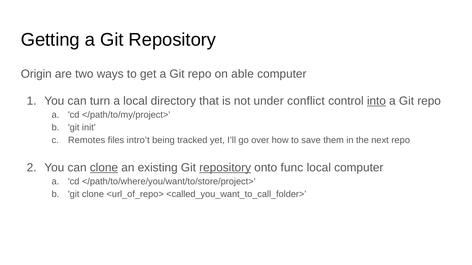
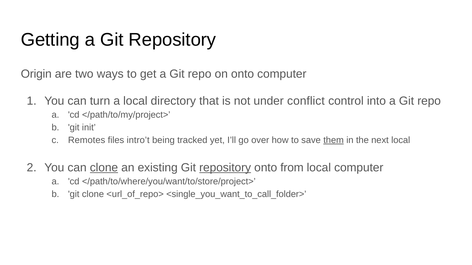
on able: able -> onto (243, 74)
into underline: present -> none (376, 101)
them underline: none -> present (334, 140)
next repo: repo -> local (401, 140)
func: func -> from (292, 168)
<called_you_want_to_call_folder>: <called_you_want_to_call_folder> -> <single_you_want_to_call_folder> (236, 195)
